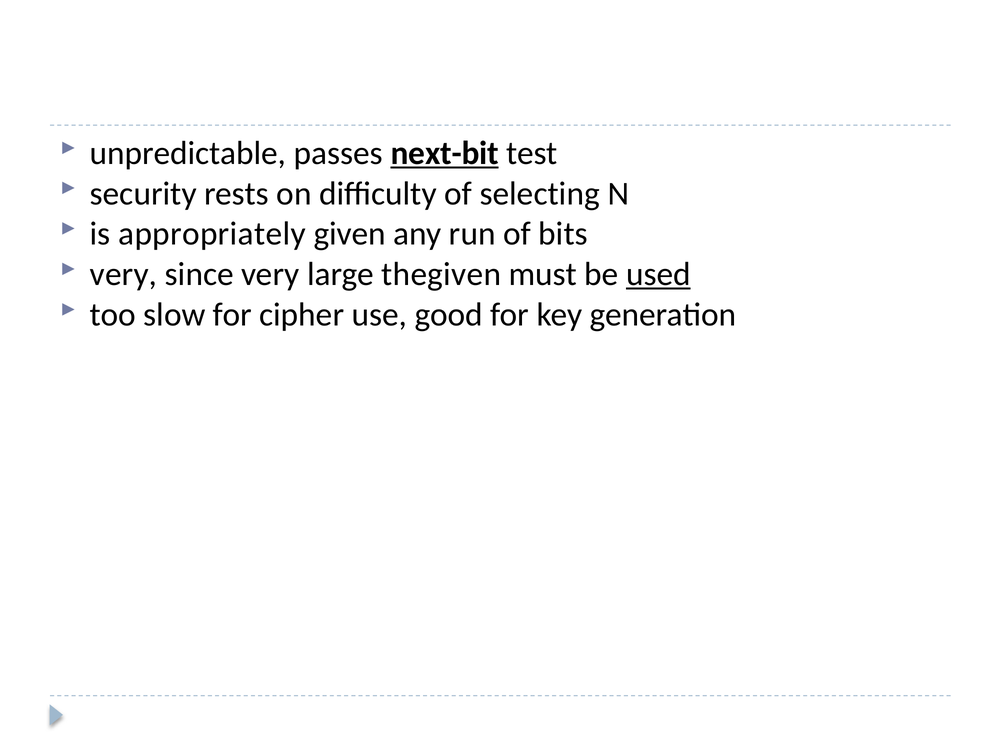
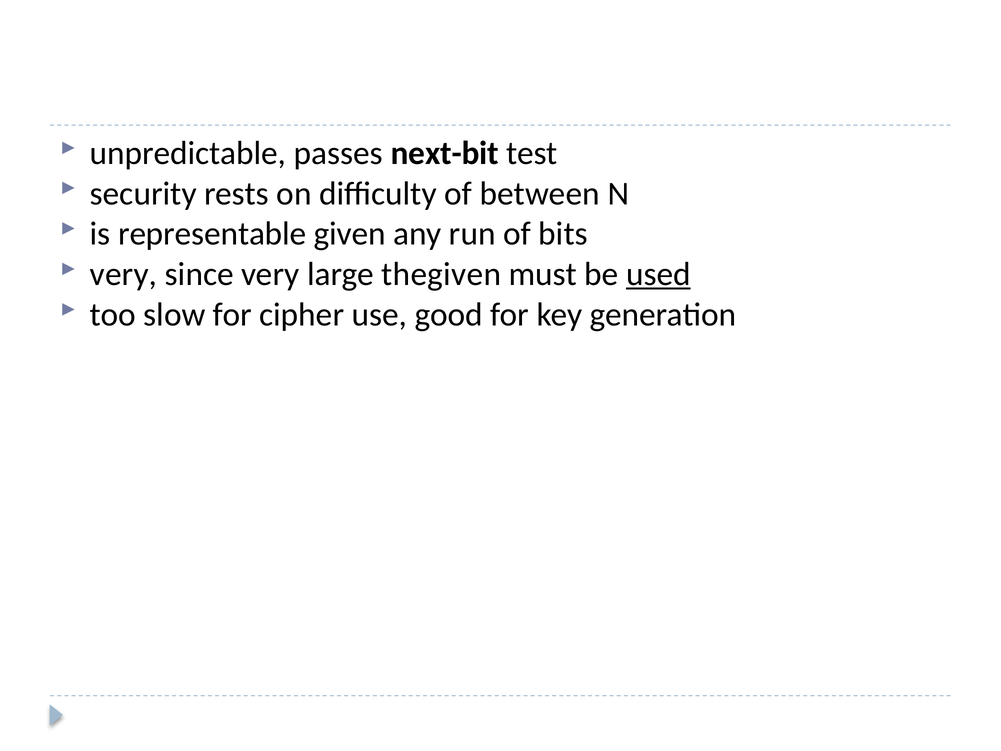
next-bit underline: present -> none (445, 153)
selecting: selecting -> between (540, 193)
appropriately: appropriately -> representable (212, 234)
